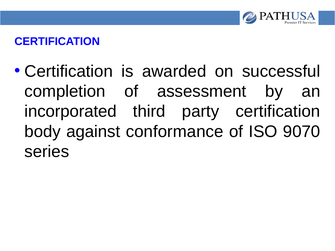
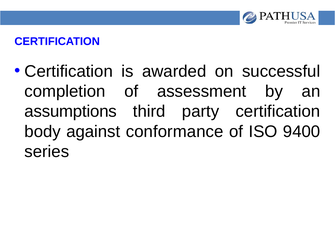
incorporated: incorporated -> assumptions (71, 112)
9070: 9070 -> 9400 (302, 132)
